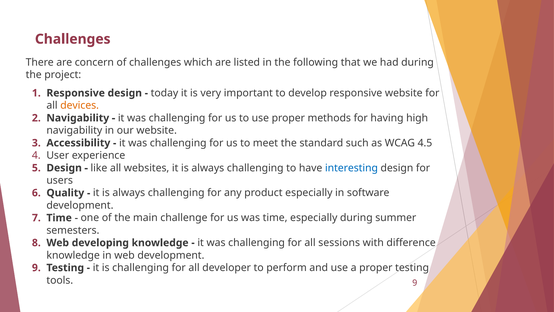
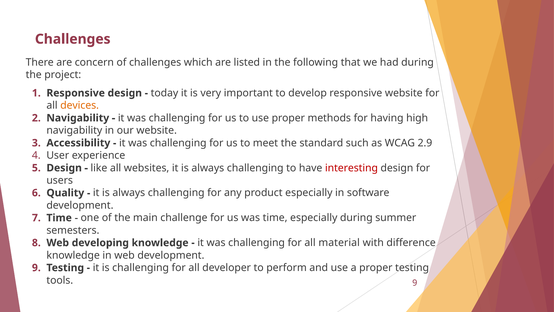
4.5: 4.5 -> 2.9 (425, 143)
interesting colour: blue -> red (351, 168)
sessions: sessions -> material (339, 243)
